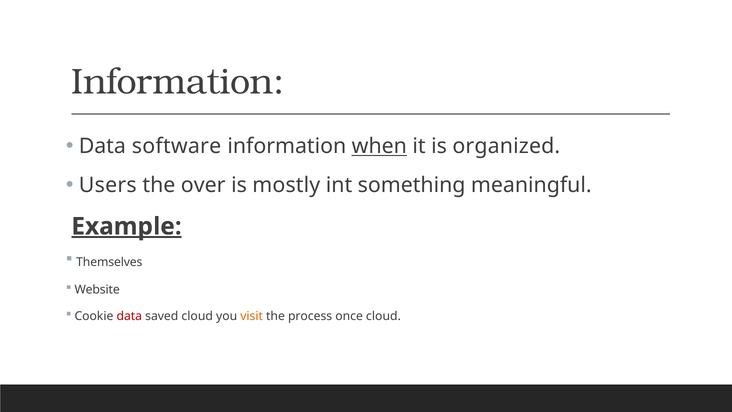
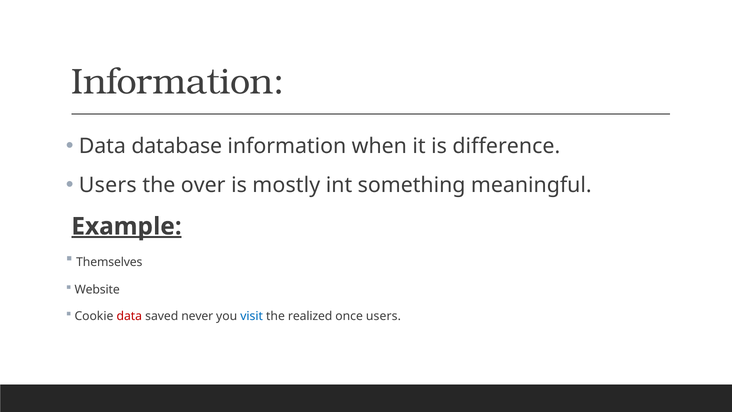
software: software -> database (177, 146)
when underline: present -> none (379, 146)
organized: organized -> difference (506, 146)
saved cloud: cloud -> never (197, 316)
visit colour: orange -> blue (252, 316)
process: process -> realized (310, 316)
once cloud: cloud -> users (383, 316)
